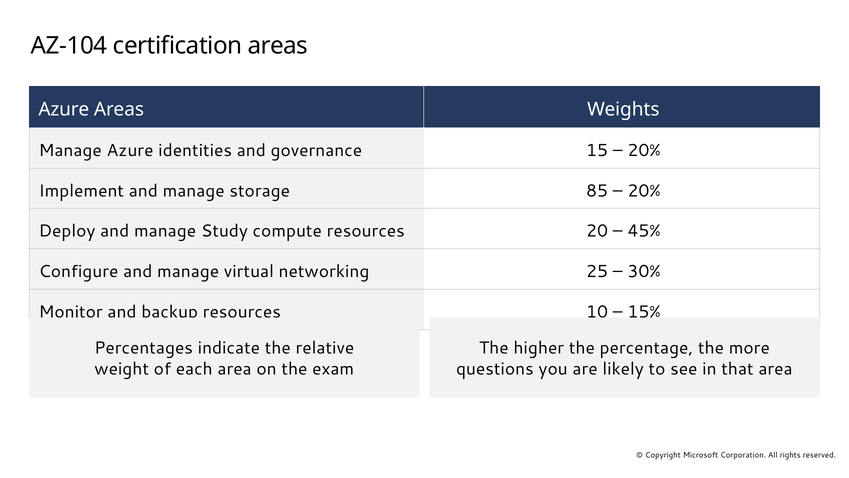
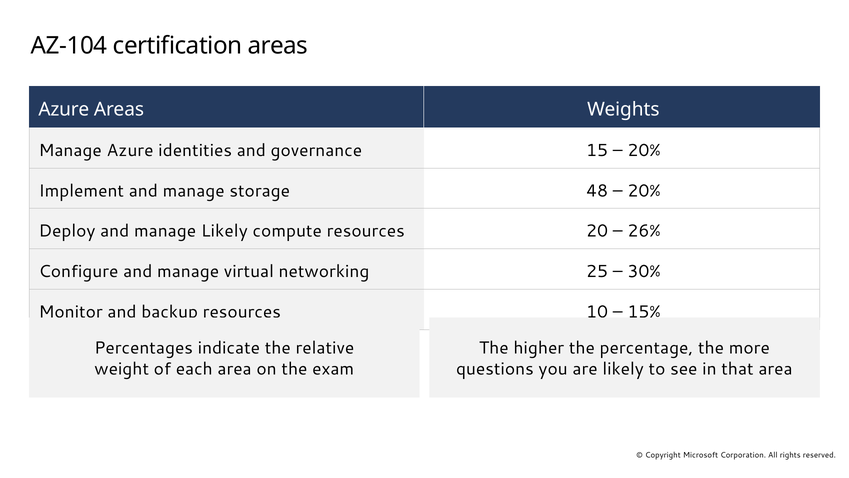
85: 85 -> 48 (597, 191)
manage Study: Study -> Likely (224, 231)
45%: 45% -> 26% (644, 231)
